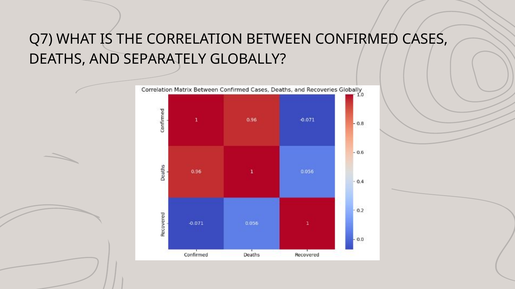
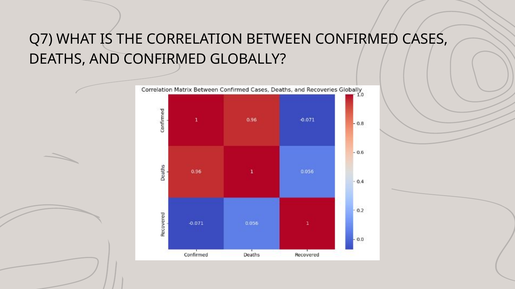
AND SEPARATELY: SEPARATELY -> CONFIRMED (165, 59)
